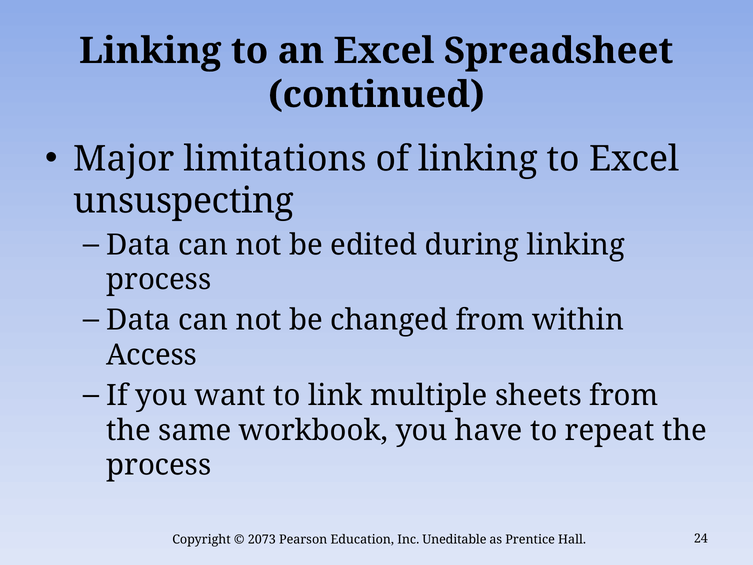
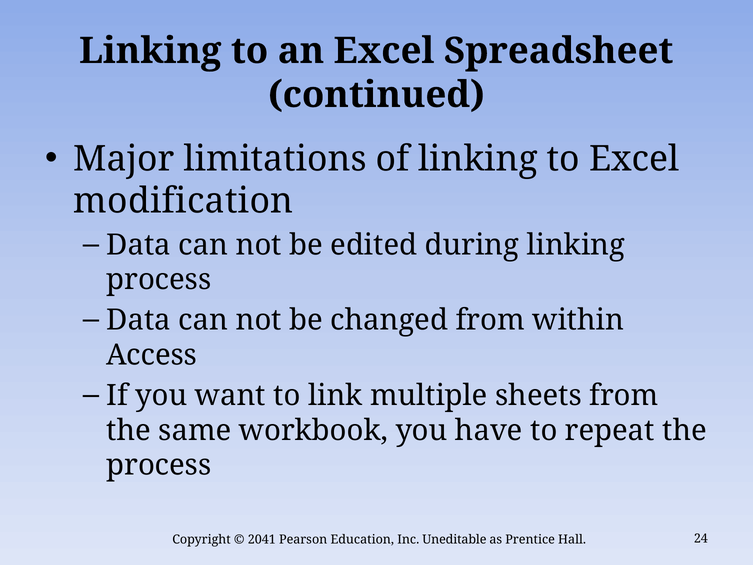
unsuspecting: unsuspecting -> modification (183, 201)
2073: 2073 -> 2041 (262, 539)
